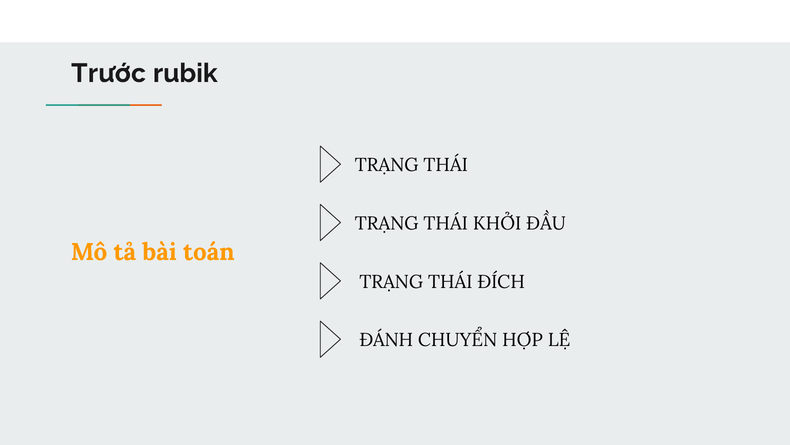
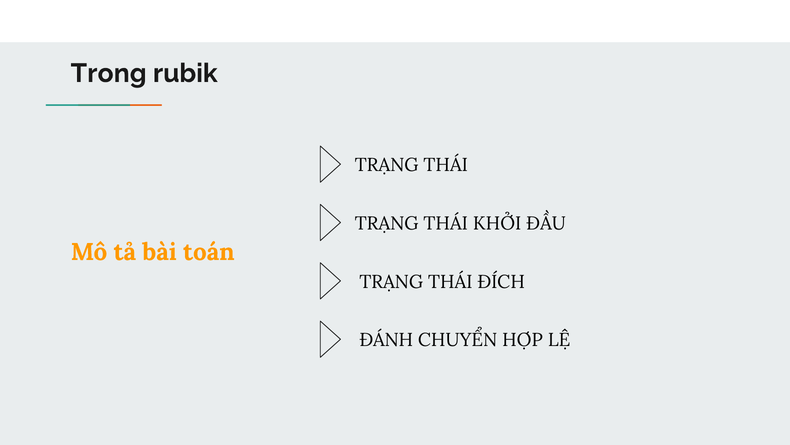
Trước: Trước -> Trong (109, 73)
